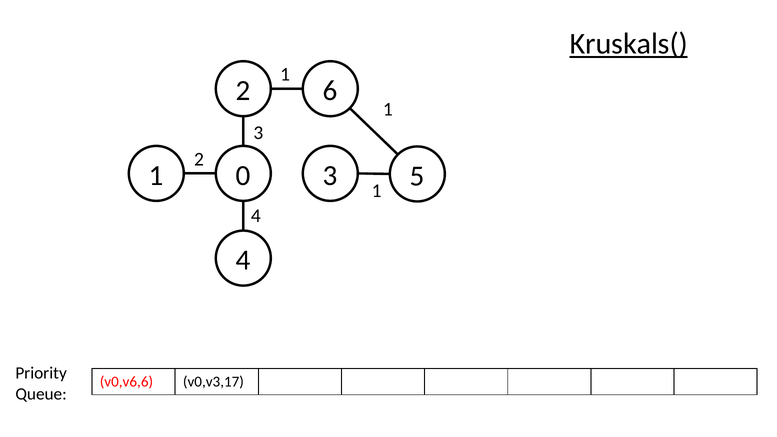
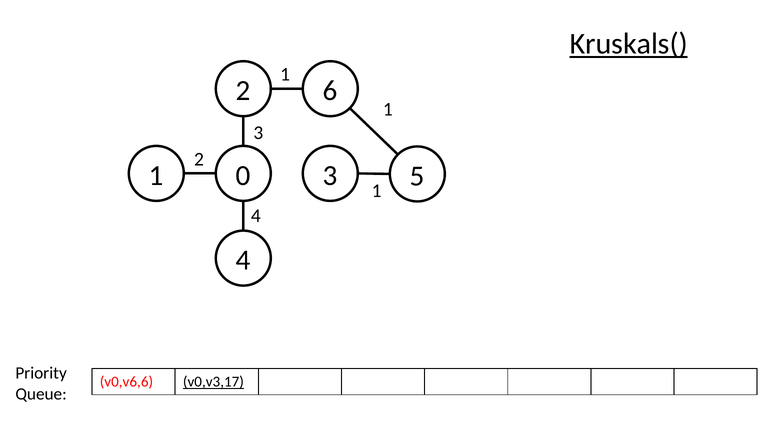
v0,v3,17 underline: none -> present (213, 382)
